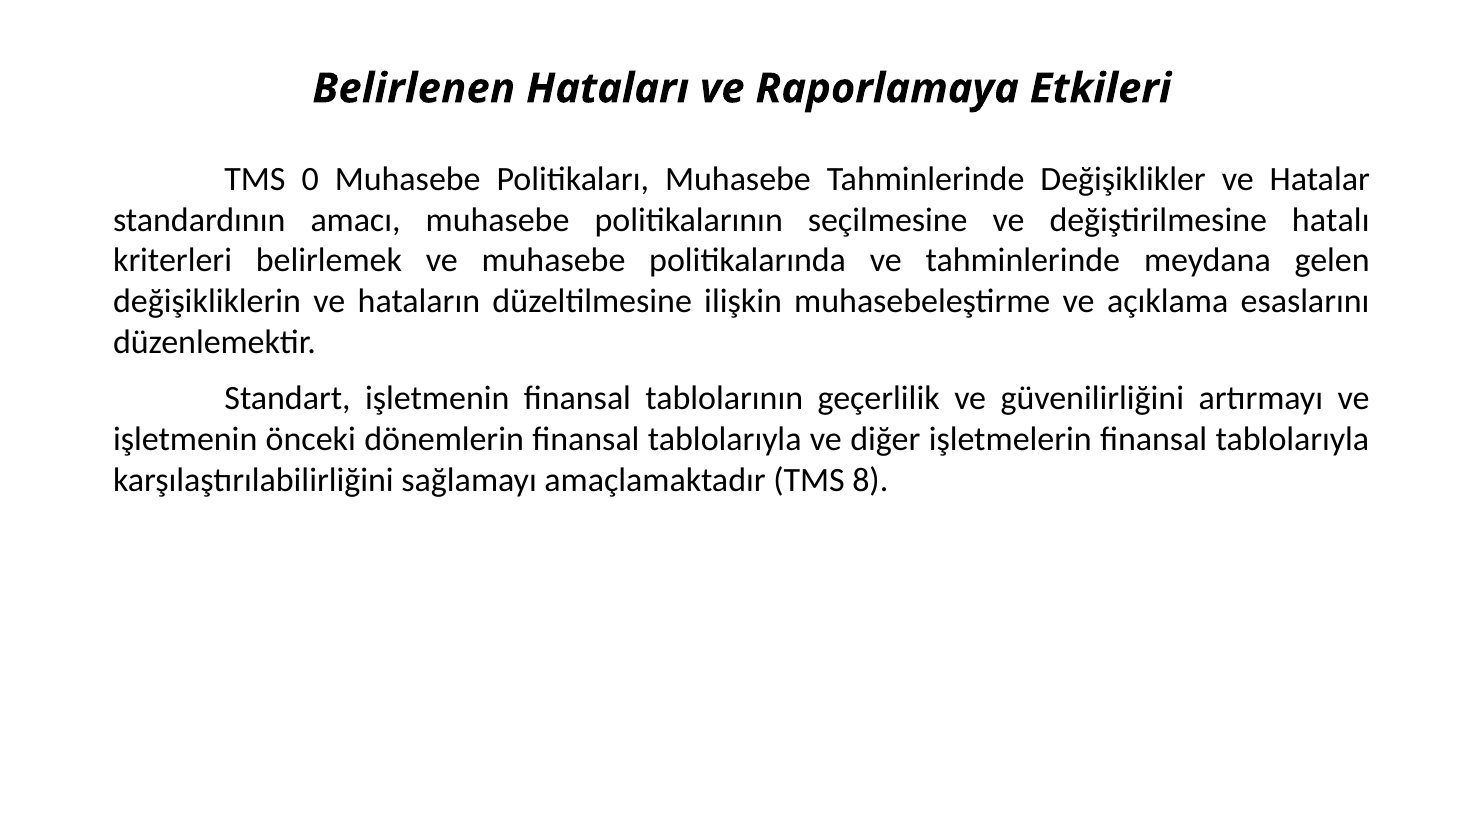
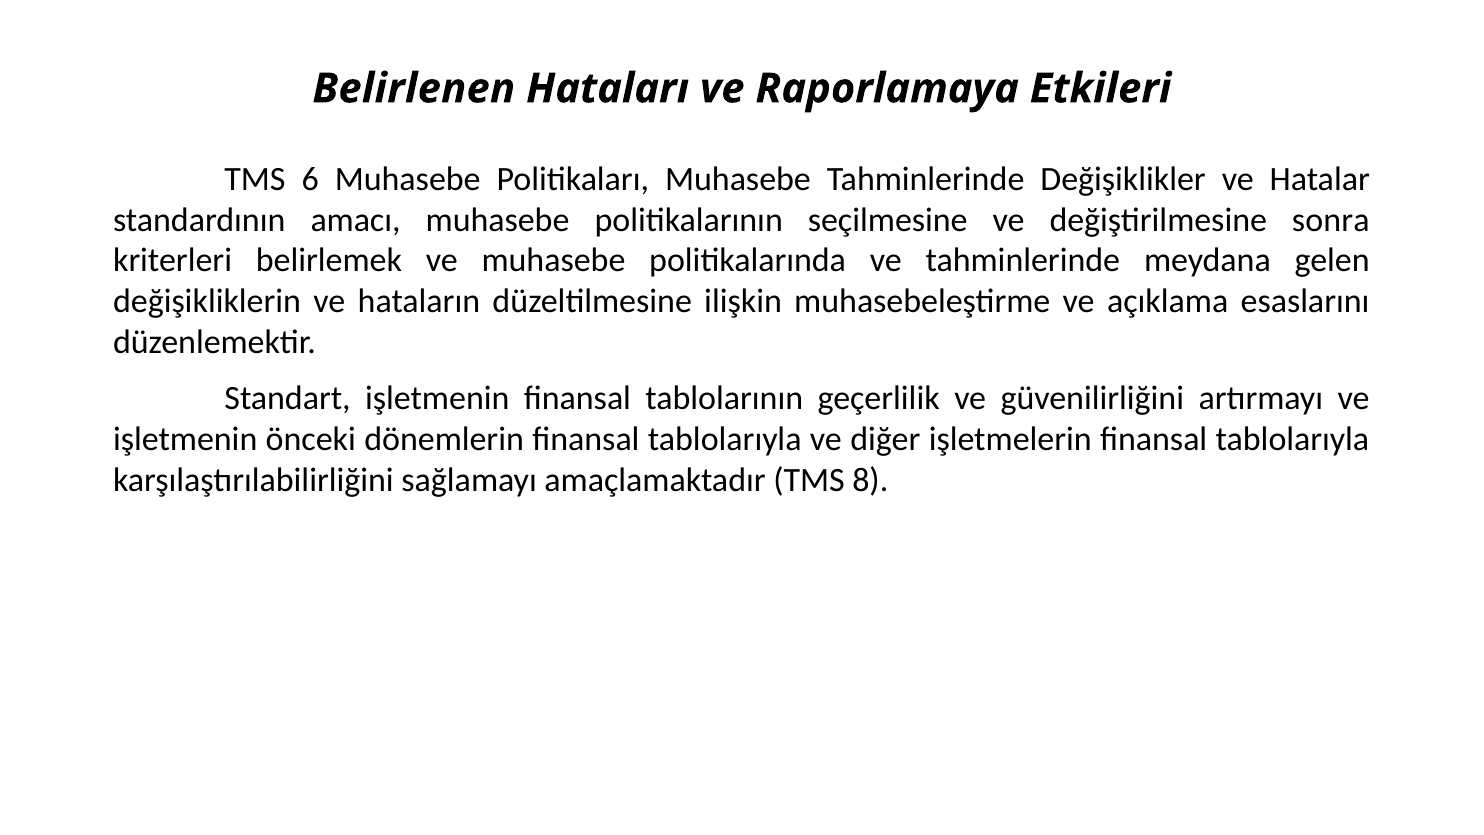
0: 0 -> 6 (310, 179)
hatalı: hatalı -> sonra (1331, 220)
